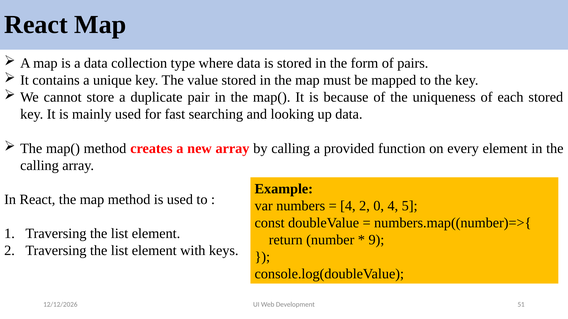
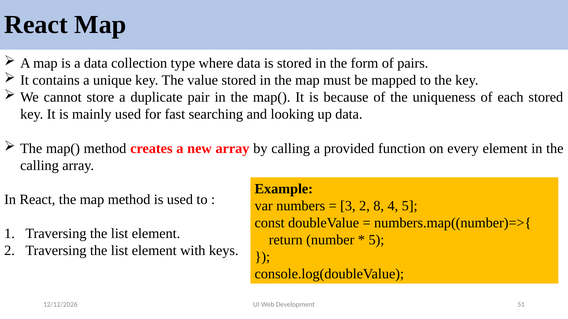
4: 4 -> 3 (348, 206)
0: 0 -> 8 (379, 206)
9: 9 -> 5 (376, 240)
